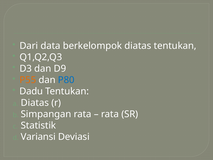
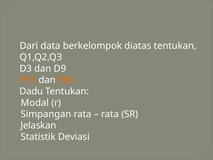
P80 colour: blue -> orange (66, 80)
Diatas: Diatas -> Modal (35, 103)
Statistik: Statistik -> Jelaskan (38, 125)
Variansi: Variansi -> Statistik (38, 137)
